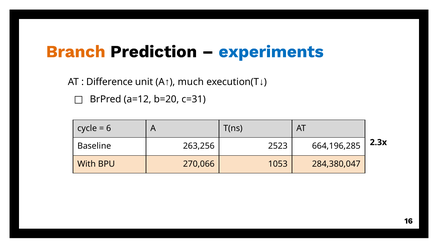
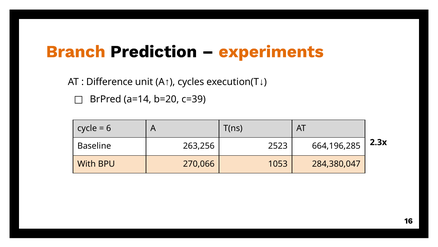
experiments colour: blue -> orange (271, 51)
much: much -> cycles (191, 82)
a=12: a=12 -> a=14 (138, 99)
c=31: c=31 -> c=39 (194, 99)
